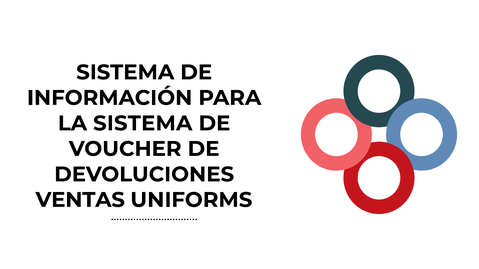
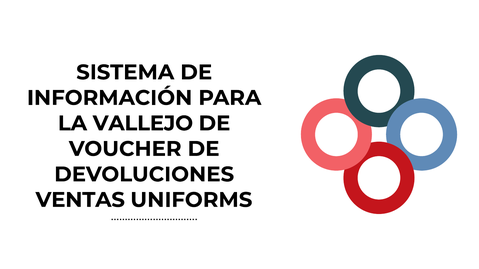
LA SISTEMA: SISTEMA -> VALLEJO (143, 124)
